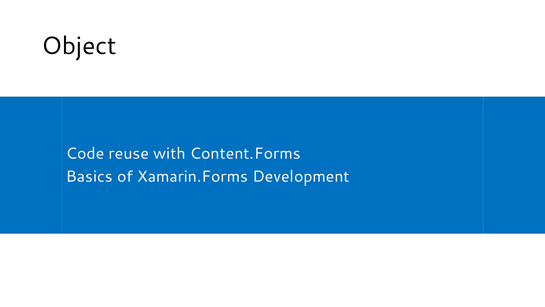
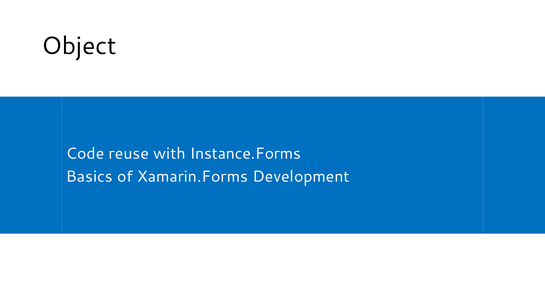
Content.Forms: Content.Forms -> Instance.Forms (245, 153)
